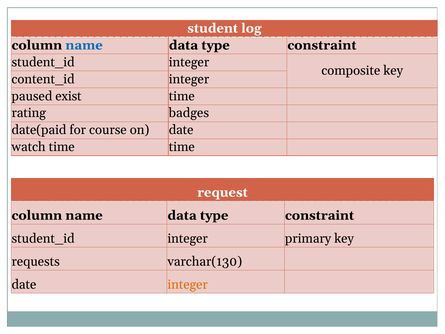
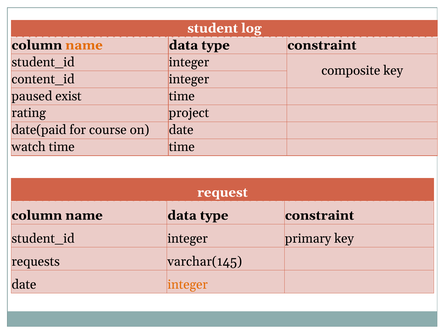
name colour: blue -> orange (84, 45)
badges: badges -> project (189, 113)
varchar(130: varchar(130 -> varchar(145 (205, 261)
